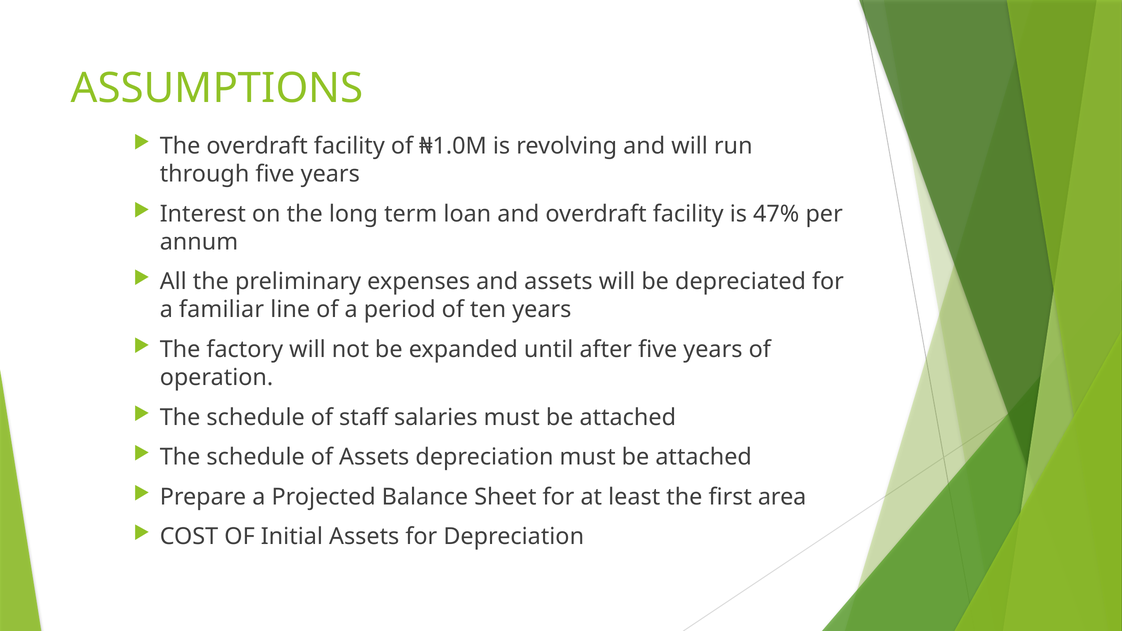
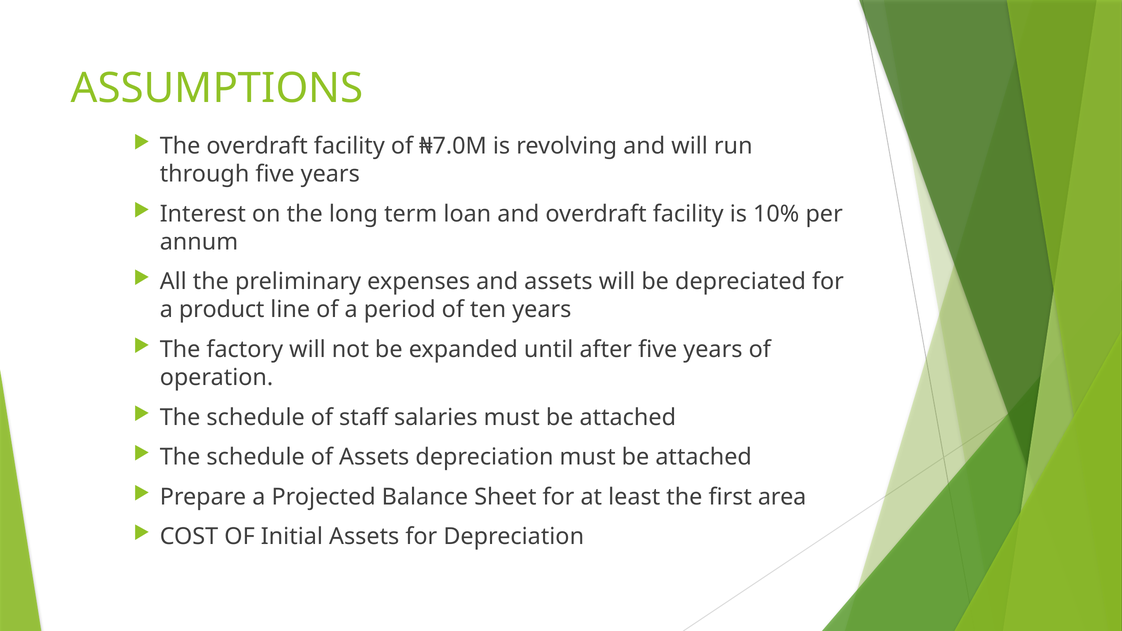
₦1.0M: ₦1.0M -> ₦7.0M (453, 146)
47%: 47% -> 10% (776, 214)
familiar: familiar -> product (222, 310)
